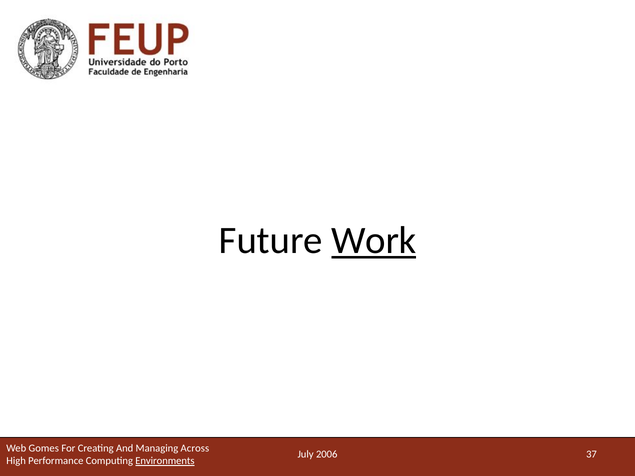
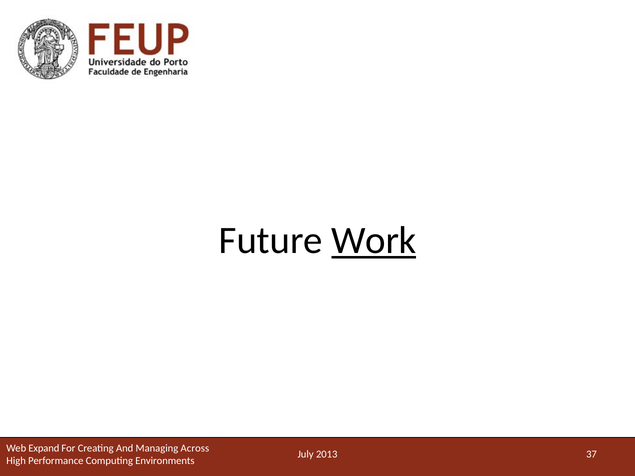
Gomes: Gomes -> Expand (44, 448)
2006: 2006 -> 2013 (327, 455)
Environments underline: present -> none (165, 461)
